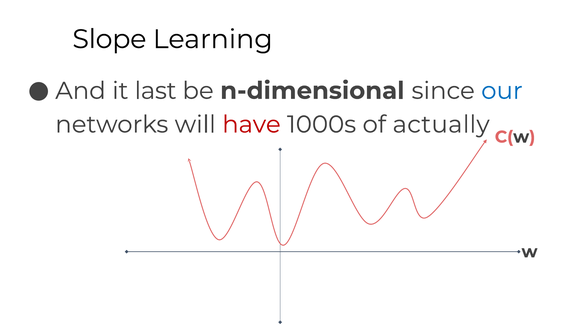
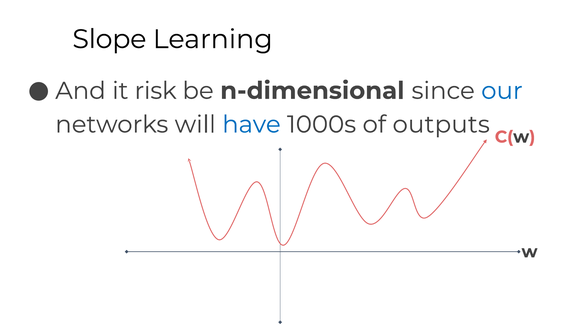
last: last -> risk (156, 91)
have colour: red -> blue (251, 125)
actually: actually -> outputs (441, 125)
